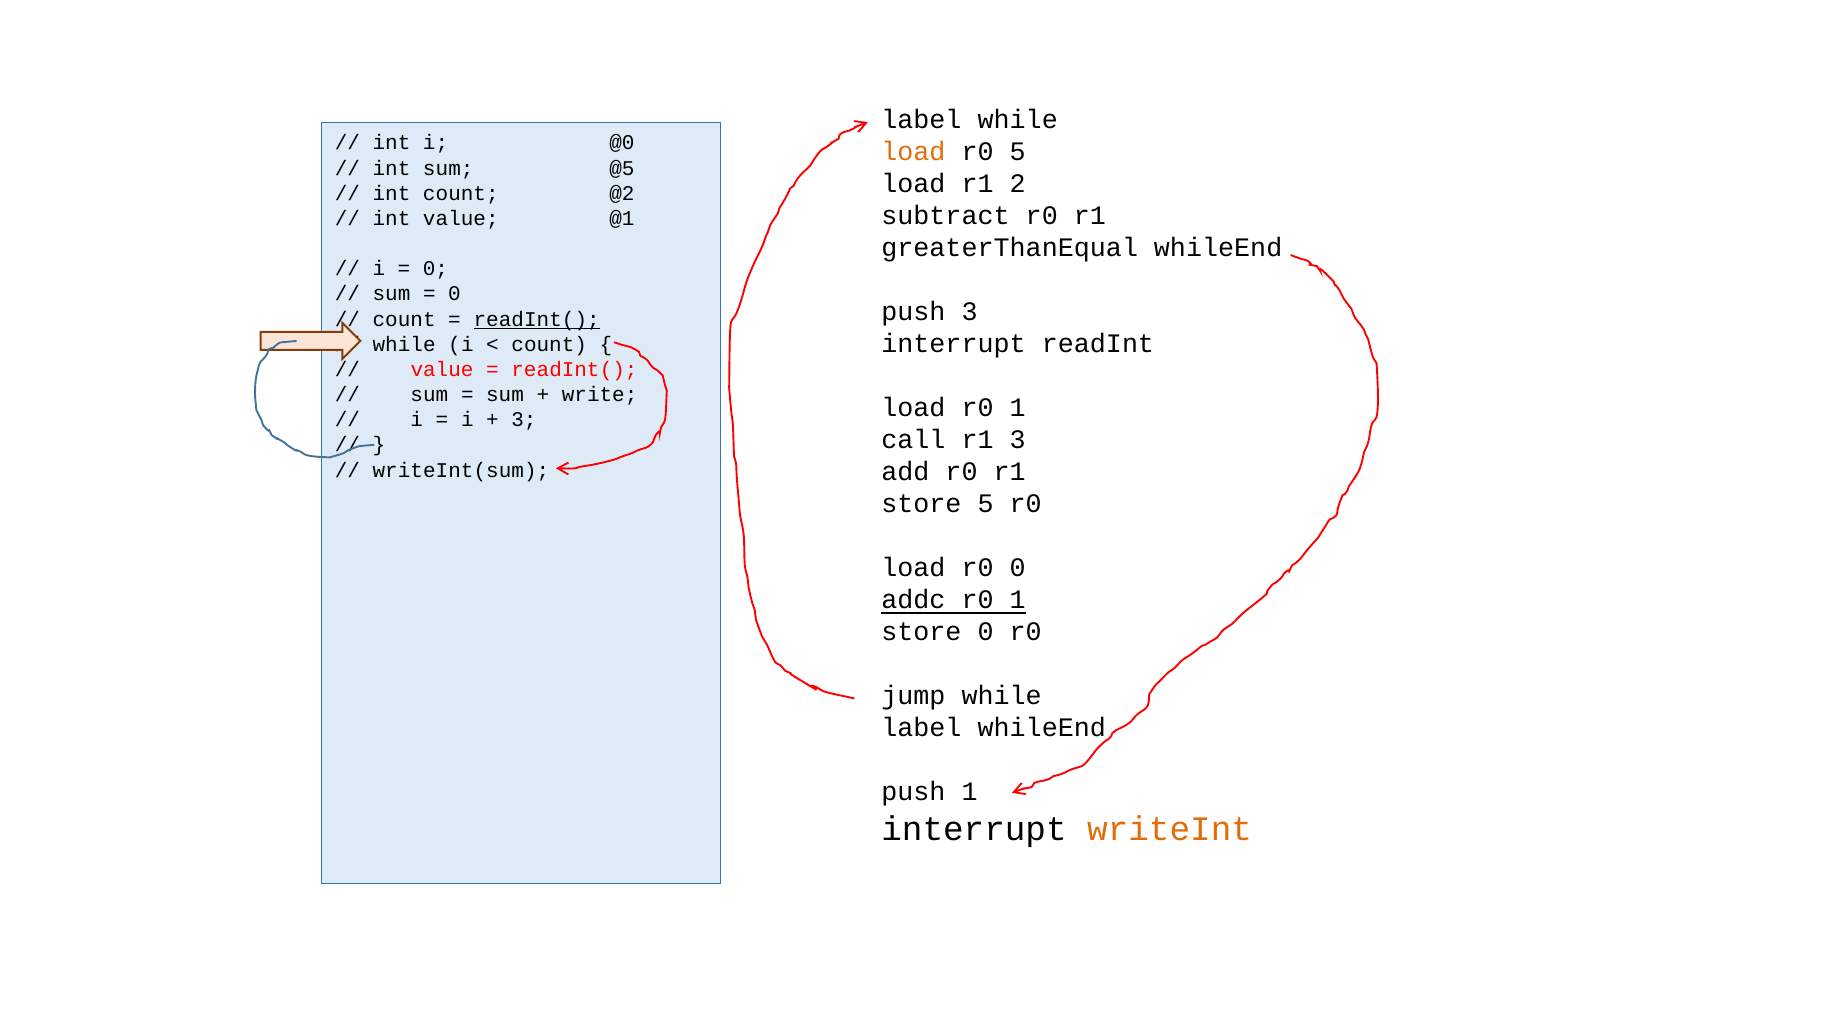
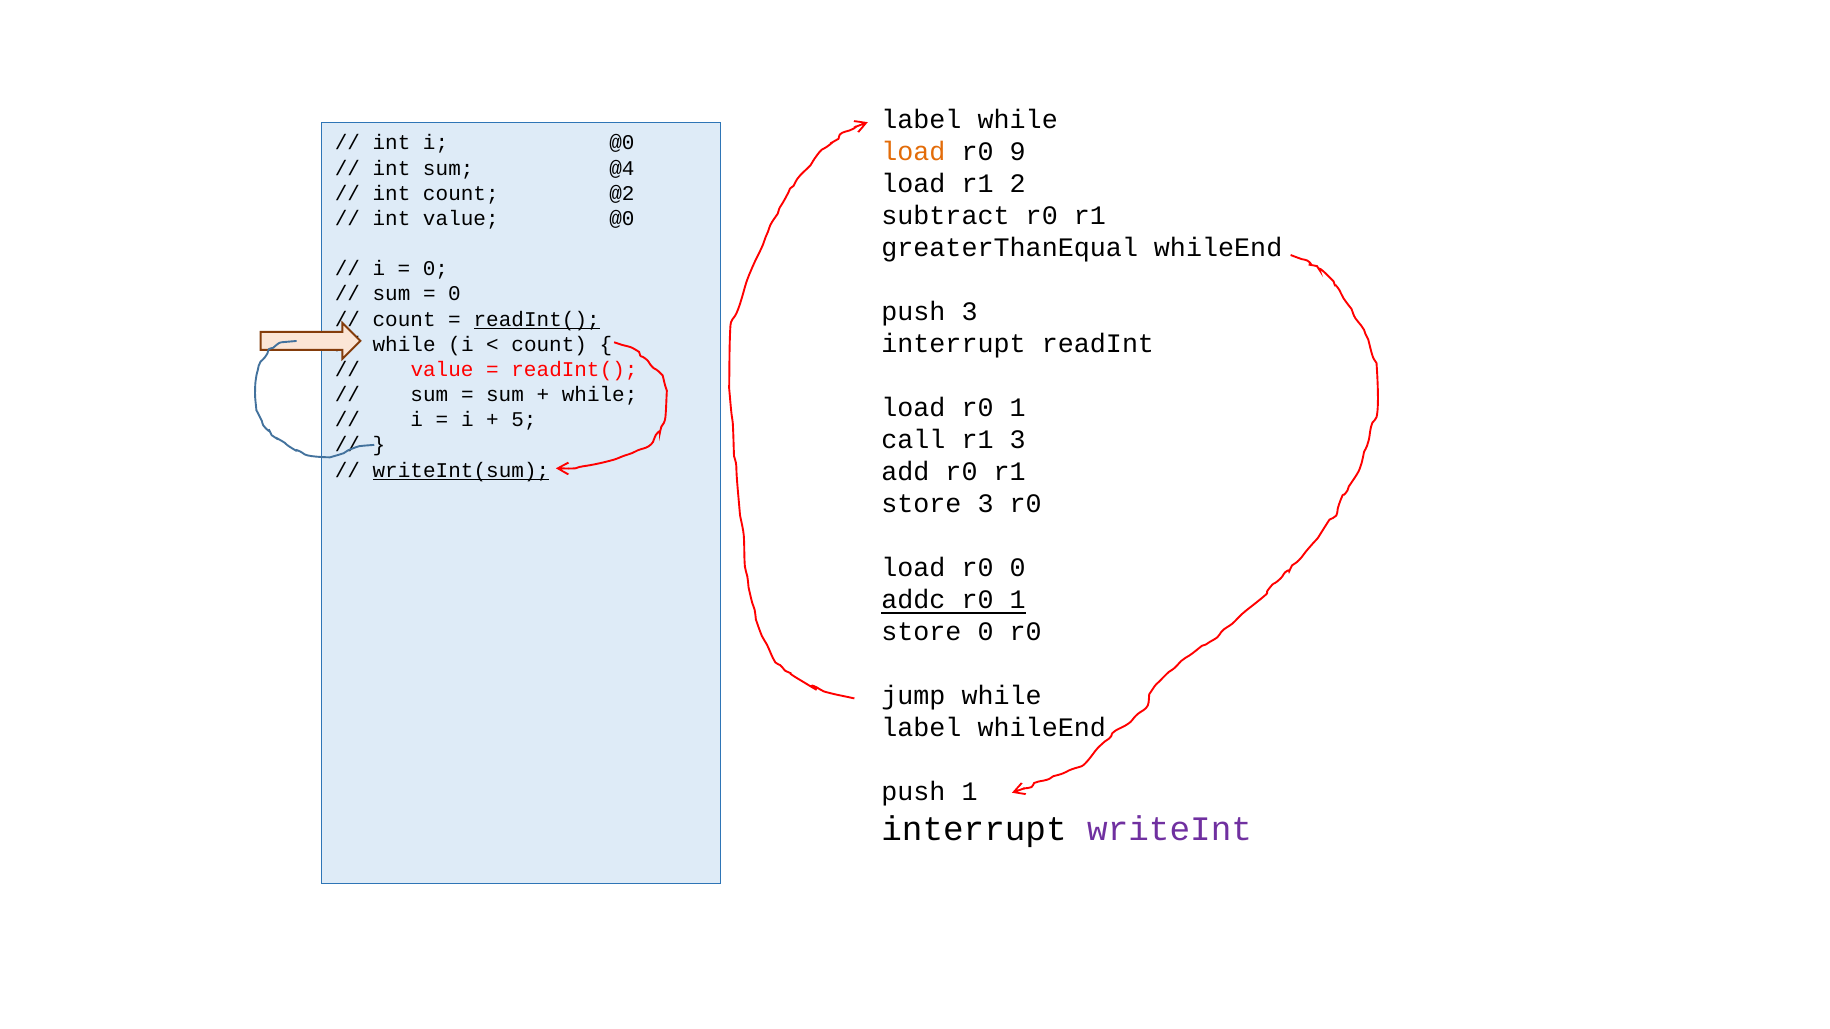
r0 5: 5 -> 9 (1018, 151)
@5: @5 -> @4 (622, 168)
value @1: @1 -> @0 (622, 219)
write: write -> while (600, 395)
3: 3 -> 5 (524, 420)
writeInt(sum underline: none -> present (461, 470)
store 5: 5 -> 3 (986, 504)
writeInt colour: orange -> purple (1170, 829)
